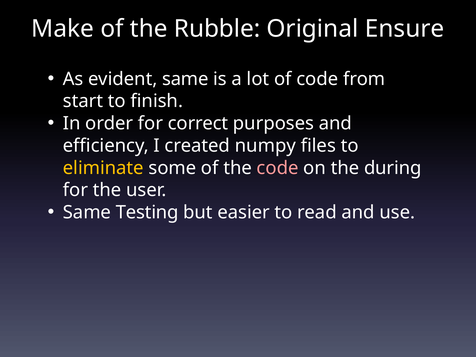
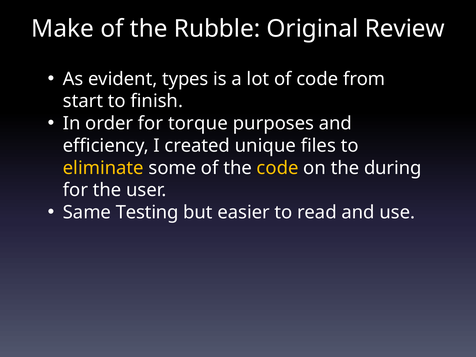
Ensure: Ensure -> Review (405, 29)
evident same: same -> types (185, 79)
correct: correct -> torque (198, 123)
numpy: numpy -> unique (265, 146)
code colour: pink -> yellow (278, 168)
